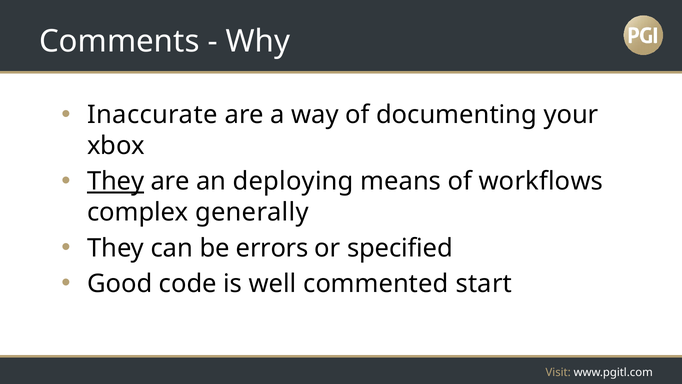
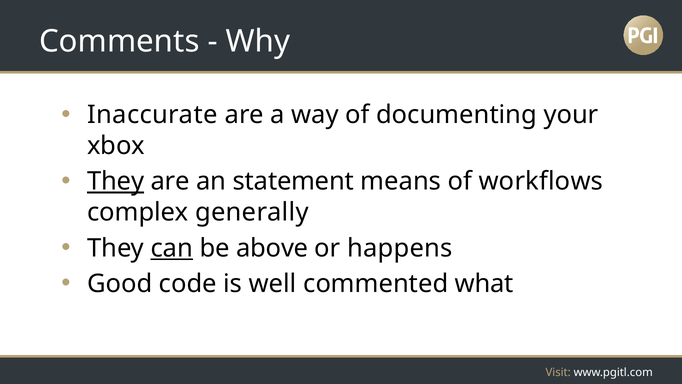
deploying: deploying -> statement (293, 181)
can underline: none -> present (172, 248)
errors: errors -> above (272, 248)
specified: specified -> happens (400, 248)
start: start -> what (484, 284)
